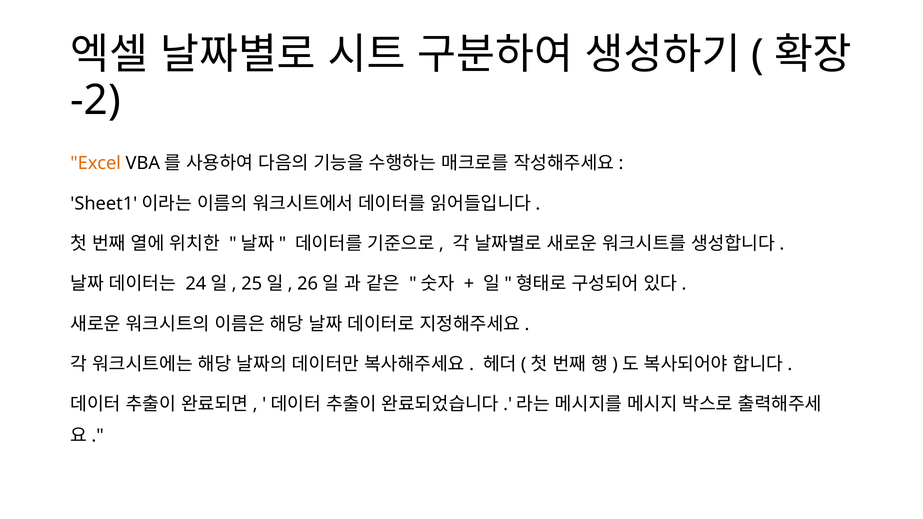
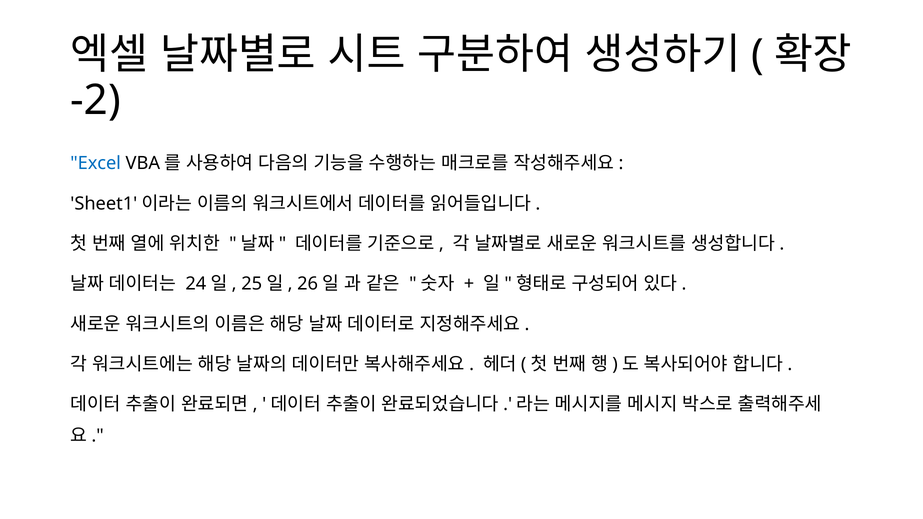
Excel colour: orange -> blue (96, 164)
